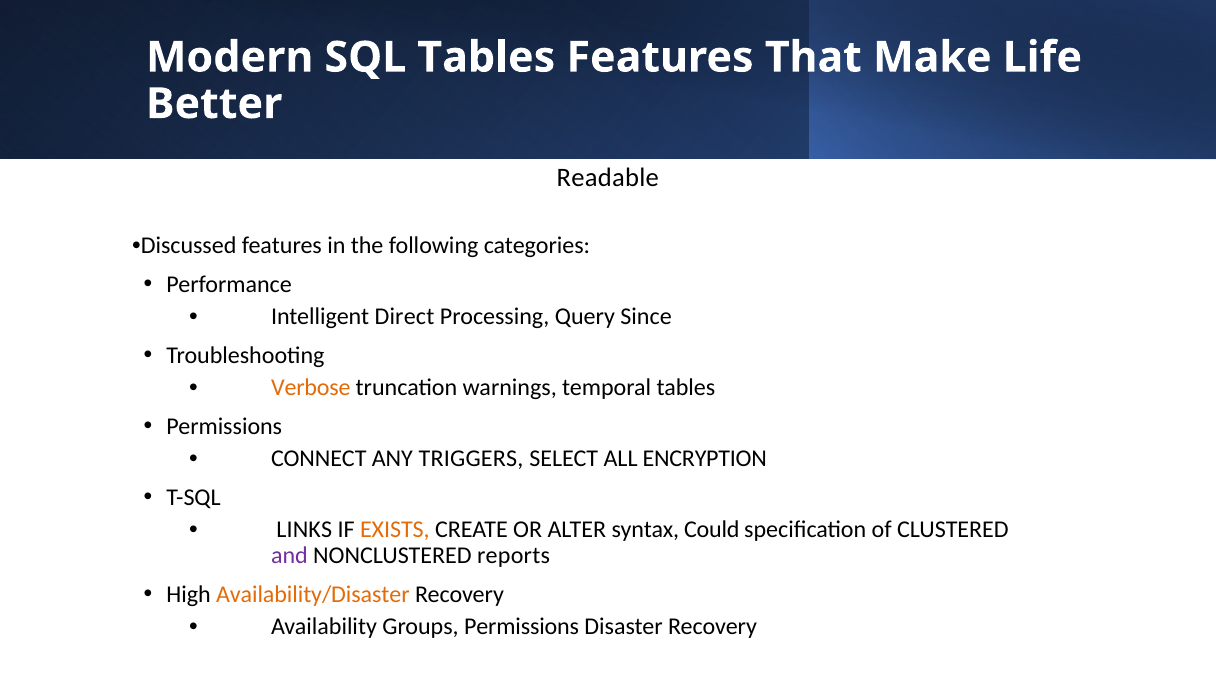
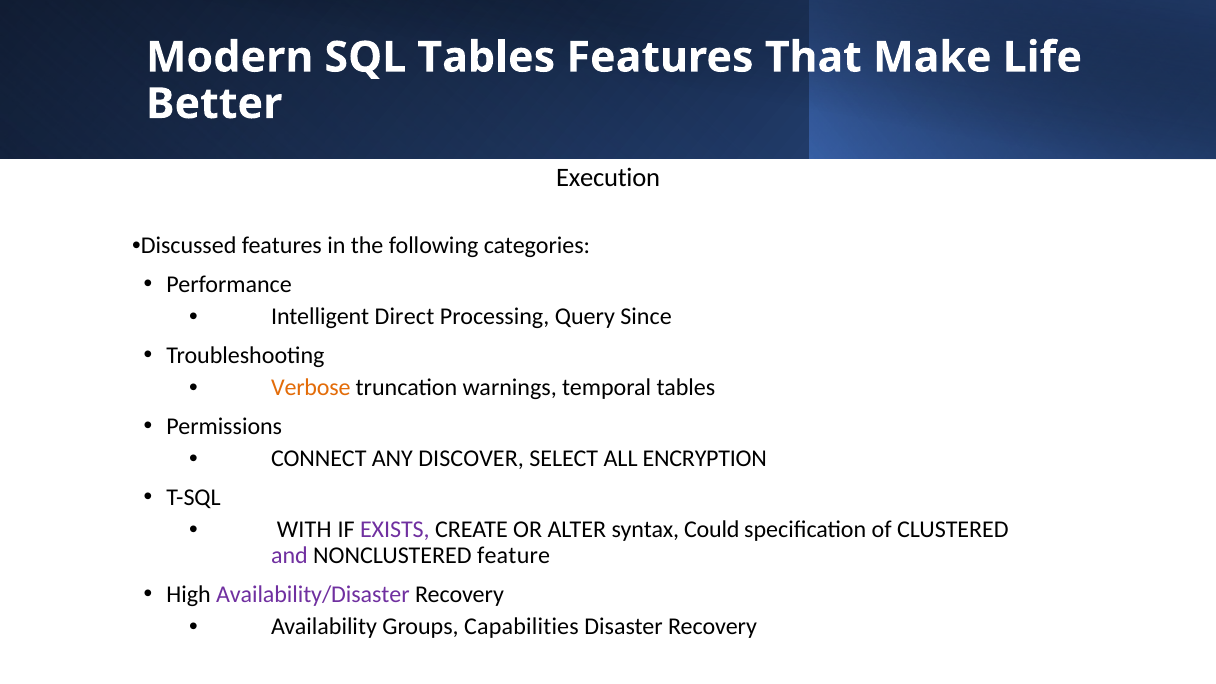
Readable: Readable -> Execution (608, 178)
TRIGGERS: TRIGGERS -> DISCOVER (471, 459)
LINKS: LINKS -> WITH (304, 530)
EXISTS colour: orange -> purple (395, 530)
reports: reports -> feature (514, 556)
Availability/Disaster colour: orange -> purple (313, 594)
Groups Permissions: Permissions -> Capabilities (521, 627)
